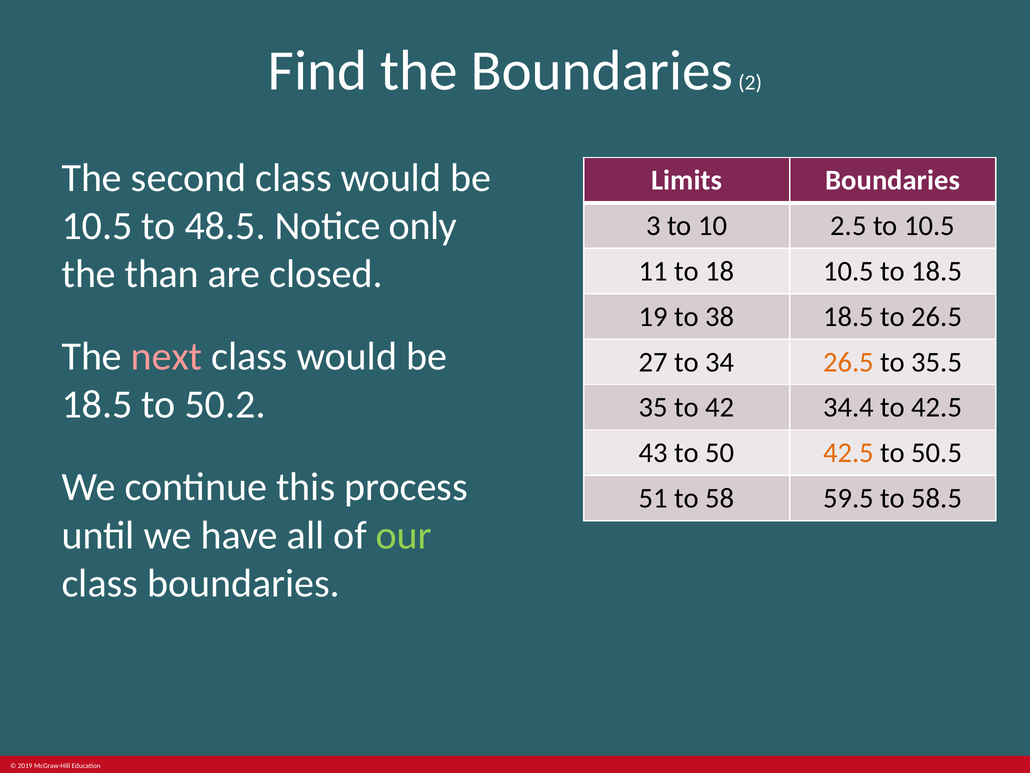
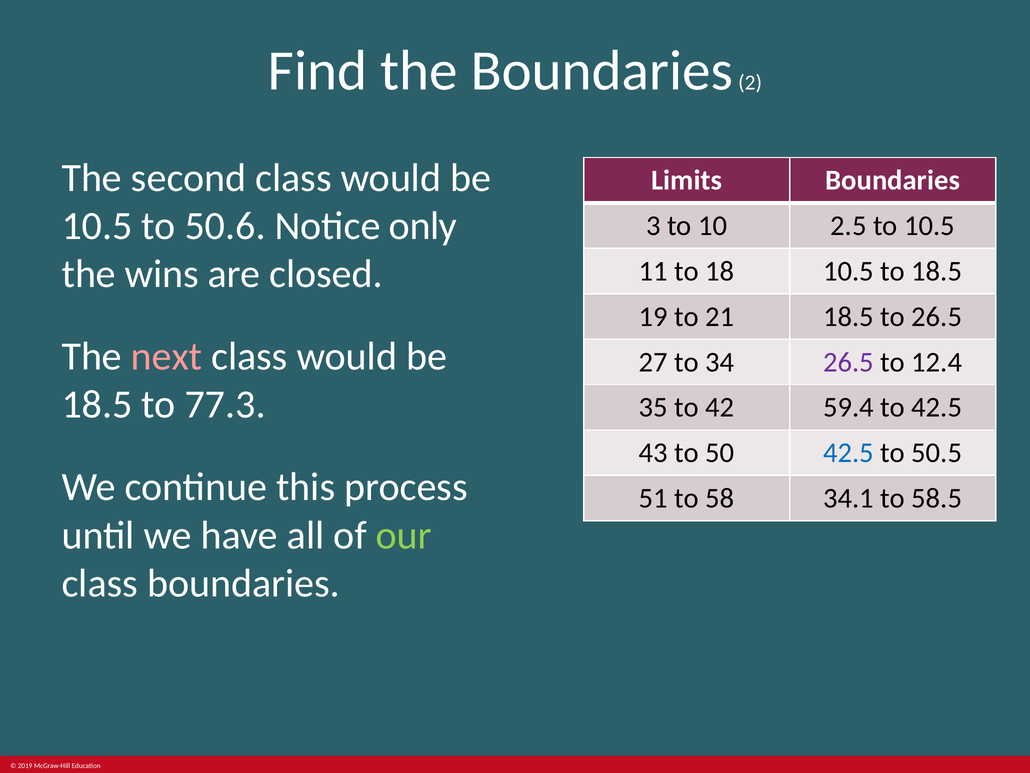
48.5: 48.5 -> 50.6 (225, 226)
than: than -> wins (162, 274)
38: 38 -> 21 (720, 317)
26.5 colour: orange -> purple (848, 362)
35.5: 35.5 -> 12.4 (937, 362)
50.2: 50.2 -> 77.3 (225, 404)
34.4: 34.4 -> 59.4 (848, 407)
42.5 colour: orange -> blue (848, 453)
59.5: 59.5 -> 34.1 (848, 498)
